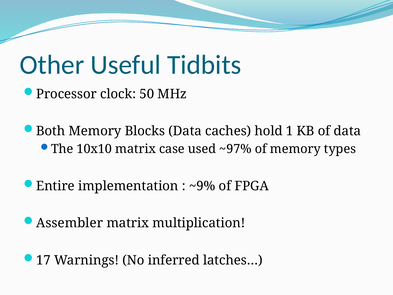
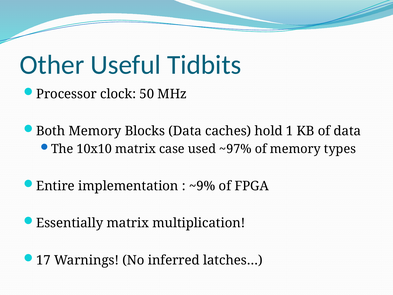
Assembler: Assembler -> Essentially (70, 223)
